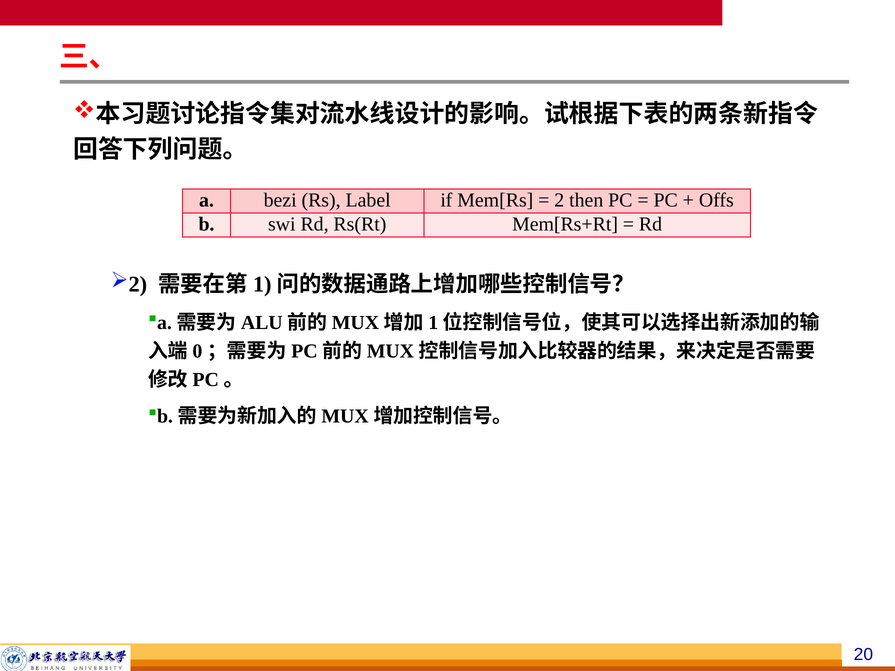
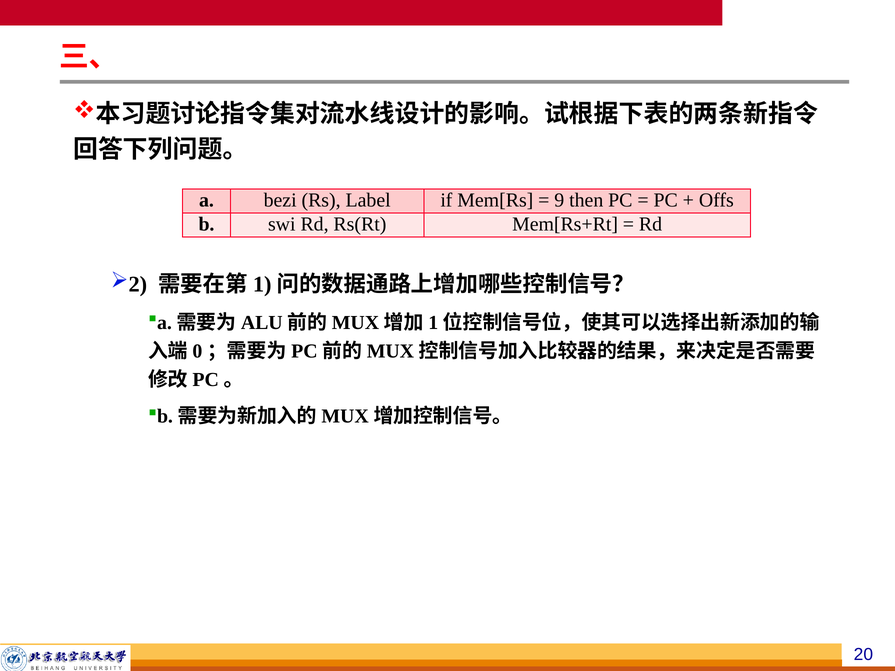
2: 2 -> 9 (559, 200)
